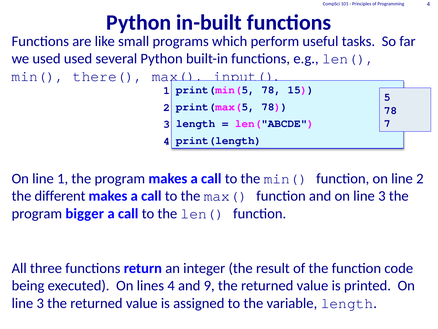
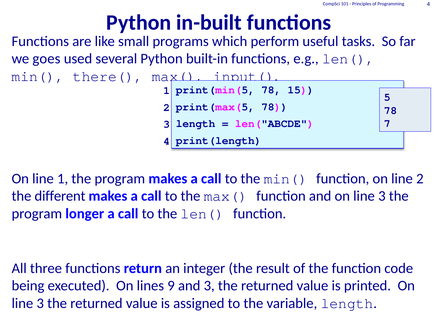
we used: used -> goes (46, 59)
bigger: bigger -> longer (85, 213)
lines 4: 4 -> 9 (171, 285)
and 9: 9 -> 3 (209, 285)
